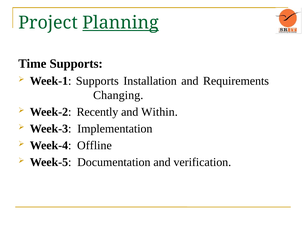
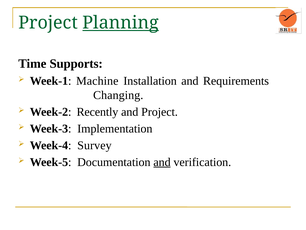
Week-1 Supports: Supports -> Machine (97, 81)
and Within: Within -> Project (160, 112)
Offline: Offline -> Survey (94, 145)
and underline: none -> present (162, 162)
